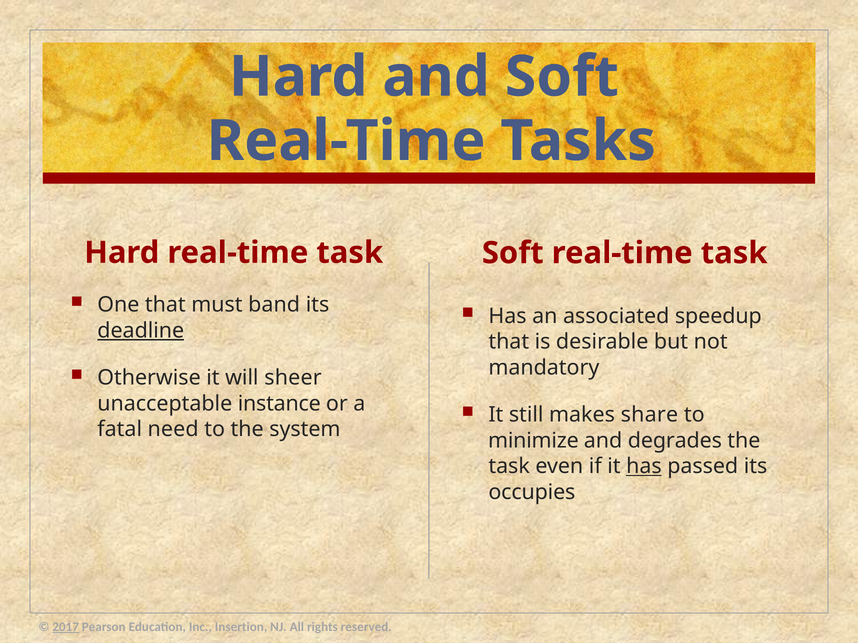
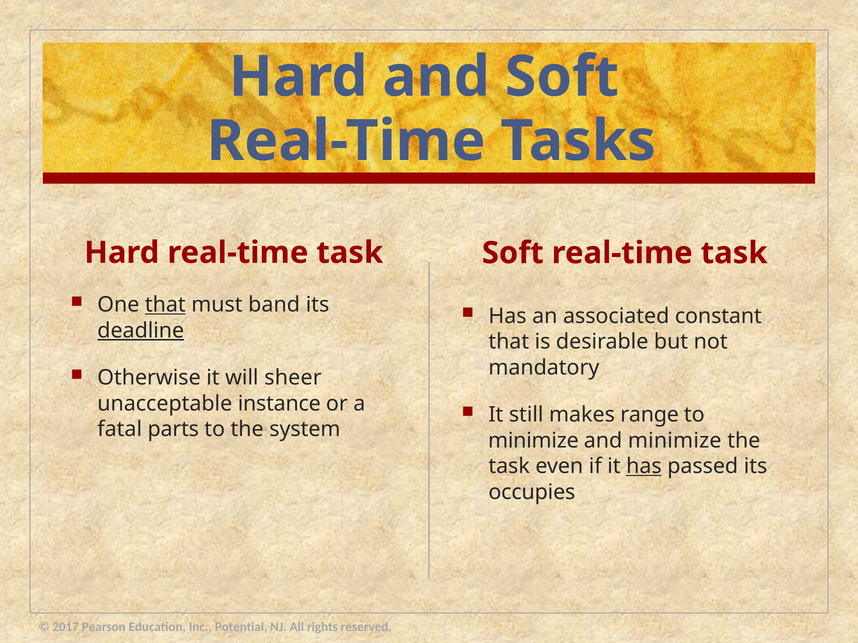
that underline: none -> present (165, 305)
speedup: speedup -> constant (718, 316)
share: share -> range (650, 415)
need: need -> parts (173, 430)
and degrades: degrades -> minimize (675, 441)
2017 underline: present -> none (66, 627)
Insertion: Insertion -> Potential (241, 627)
